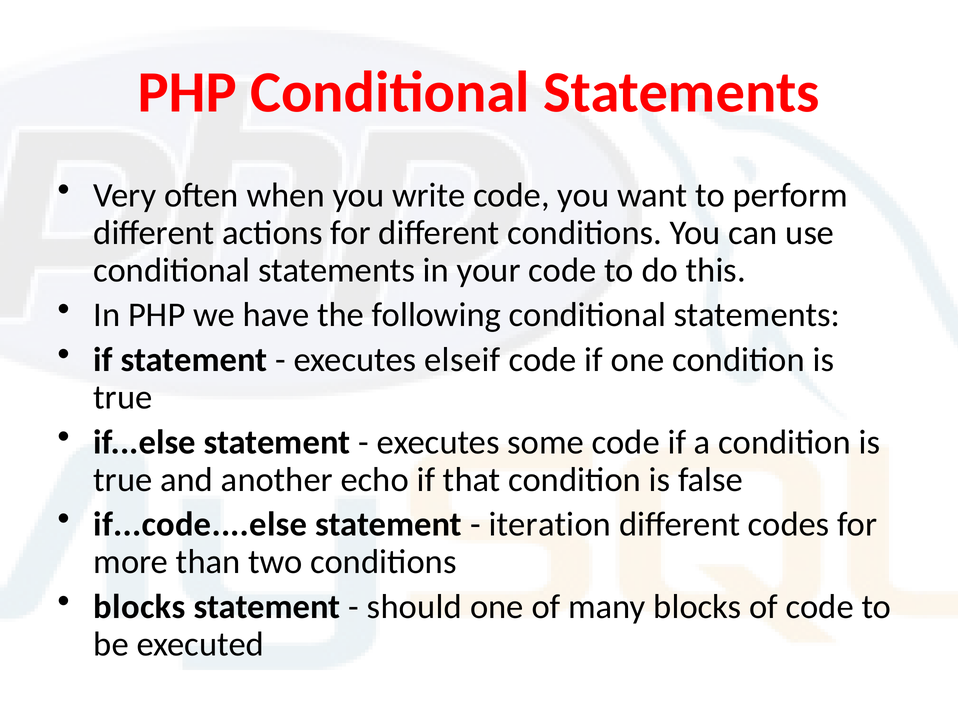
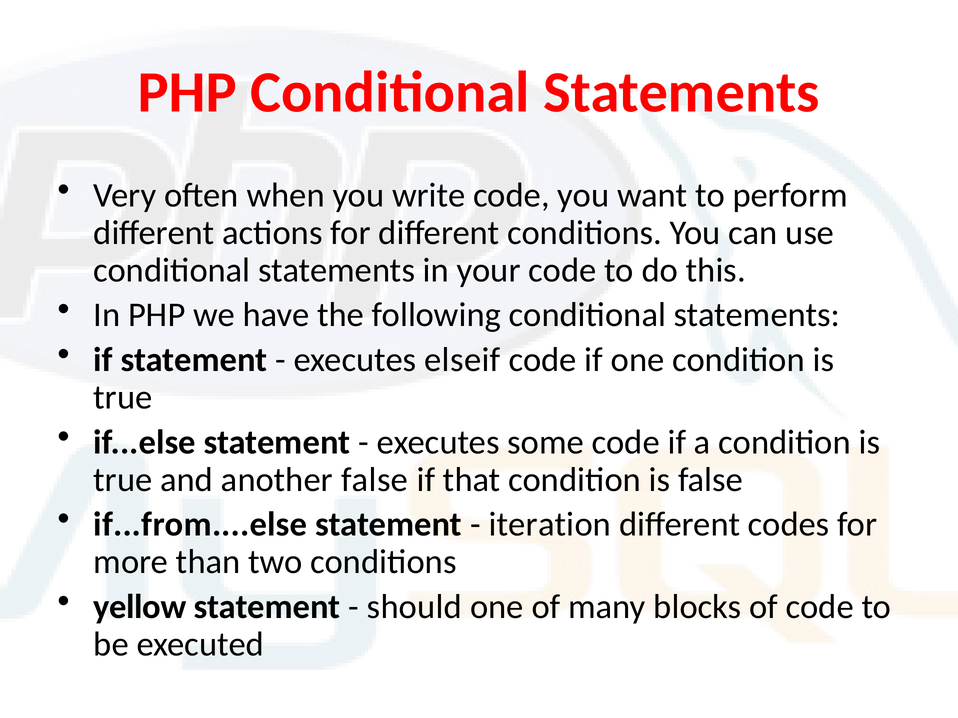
another echo: echo -> false (375, 480)
if...code....else: if...code....else -> if...from....else (200, 525)
blocks: blocks -> yellow (140, 607)
